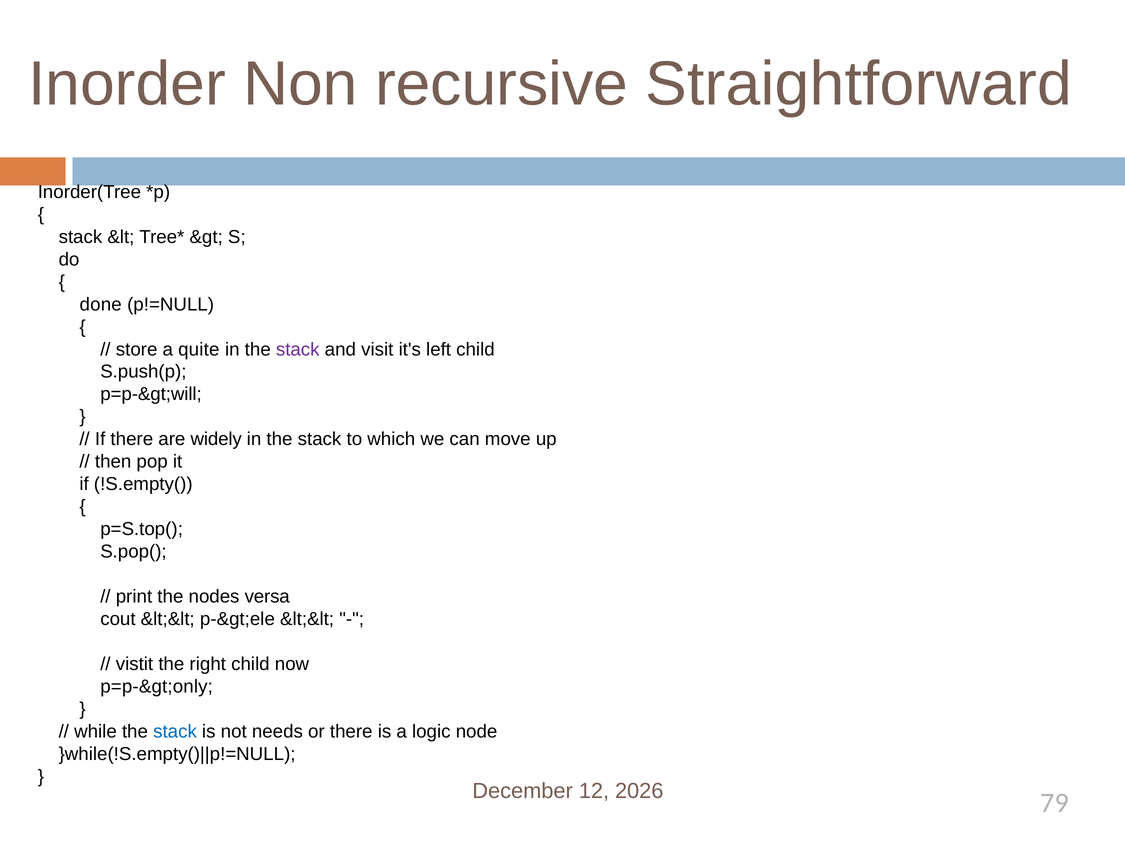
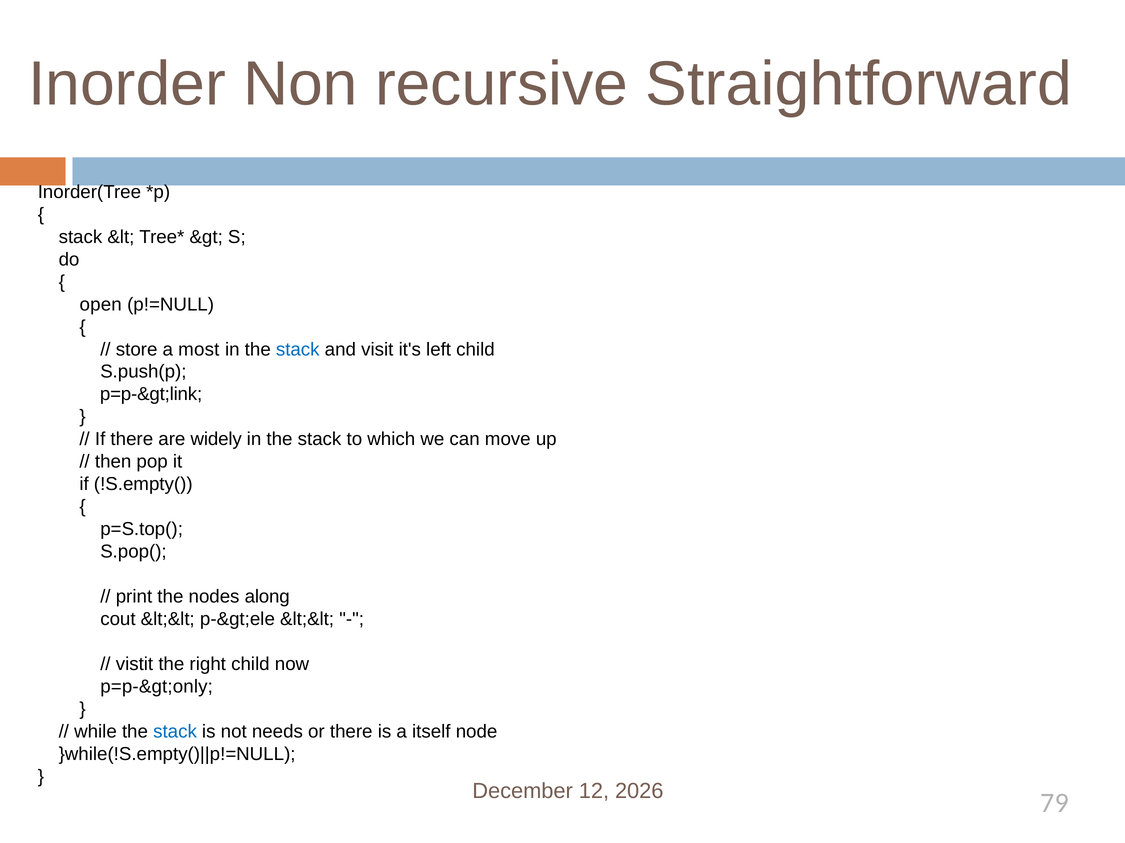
done: done -> open (101, 305)
quite: quite -> most (199, 350)
stack colour: purple -> blue (298, 350)
p=p-&gt;will: p=p-&gt;will -> p=p-&gt;link (151, 395)
versa: versa -> along (267, 597)
logic: logic -> itself (431, 732)
